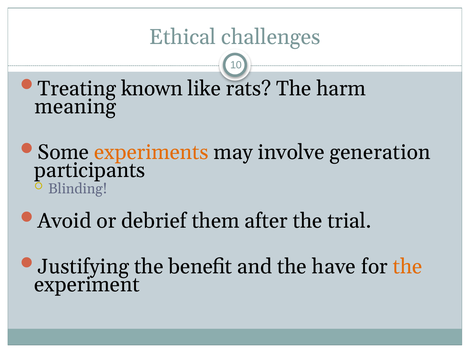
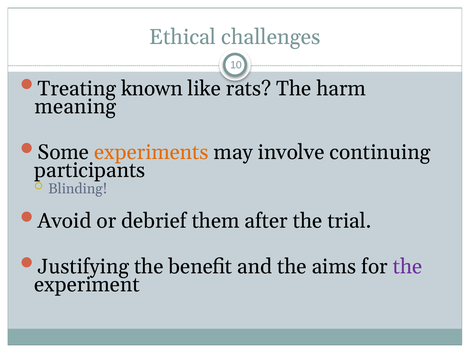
generation: generation -> continuing (380, 152)
have: have -> aims (334, 266)
the colour: orange -> purple (408, 266)
